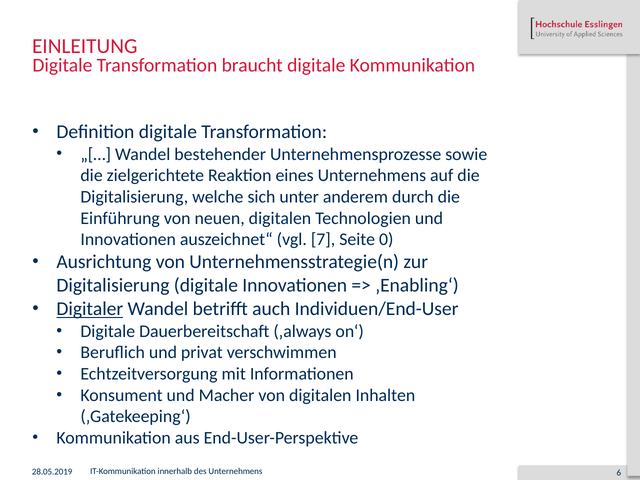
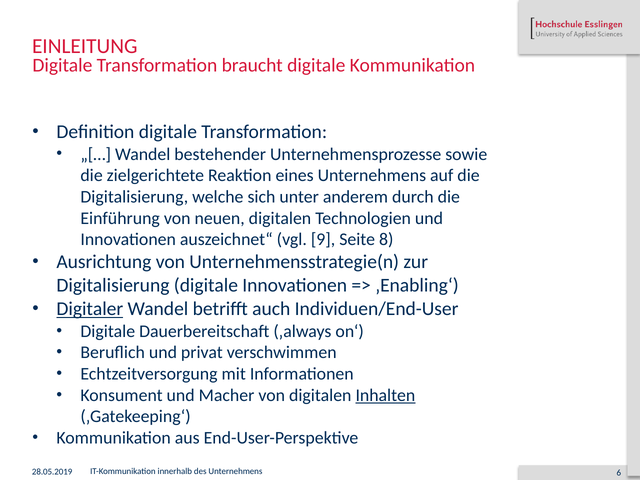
7: 7 -> 9 (323, 240)
0: 0 -> 8 (386, 240)
Inhalten underline: none -> present (385, 395)
